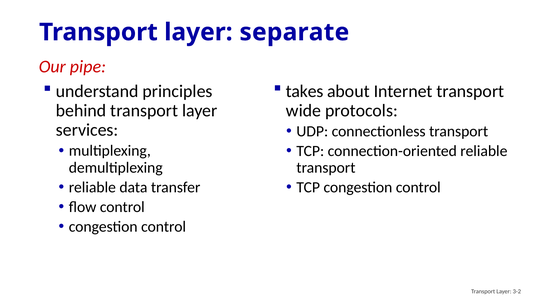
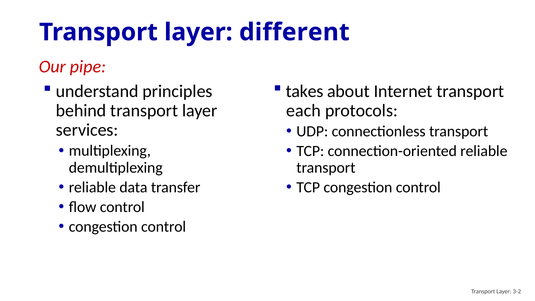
separate: separate -> different (294, 32)
wide: wide -> each (303, 110)
